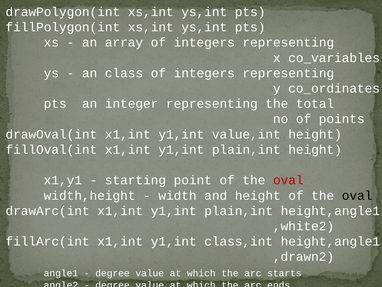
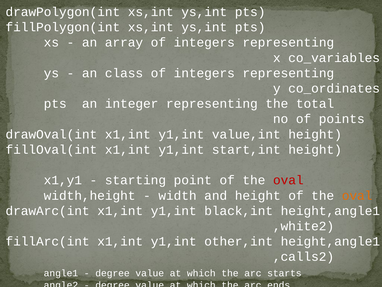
fillOval(int x1,int y1,int plain,int: plain,int -> start,int (246, 149)
oval colour: black -> orange (357, 195)
drawArc(int x1,int y1,int plain,int: plain,int -> black,int (239, 210)
class,int: class,int -> other,int (239, 241)
,drawn2: ,drawn2 -> ,calls2 (304, 256)
